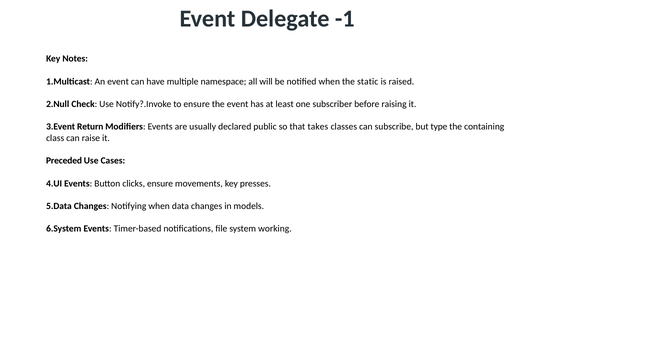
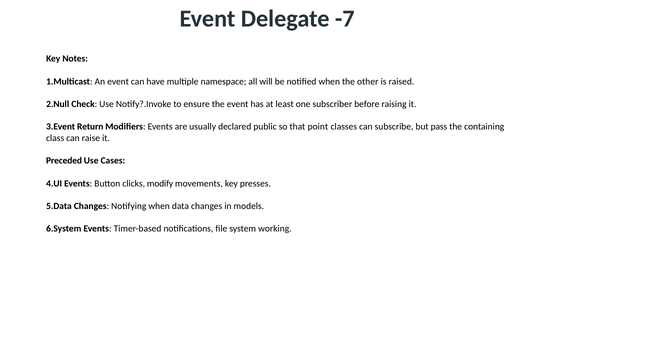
-1: -1 -> -7 (345, 19)
static: static -> other (368, 81)
takes: takes -> point (318, 127)
type: type -> pass (439, 127)
clicks ensure: ensure -> modify (160, 183)
